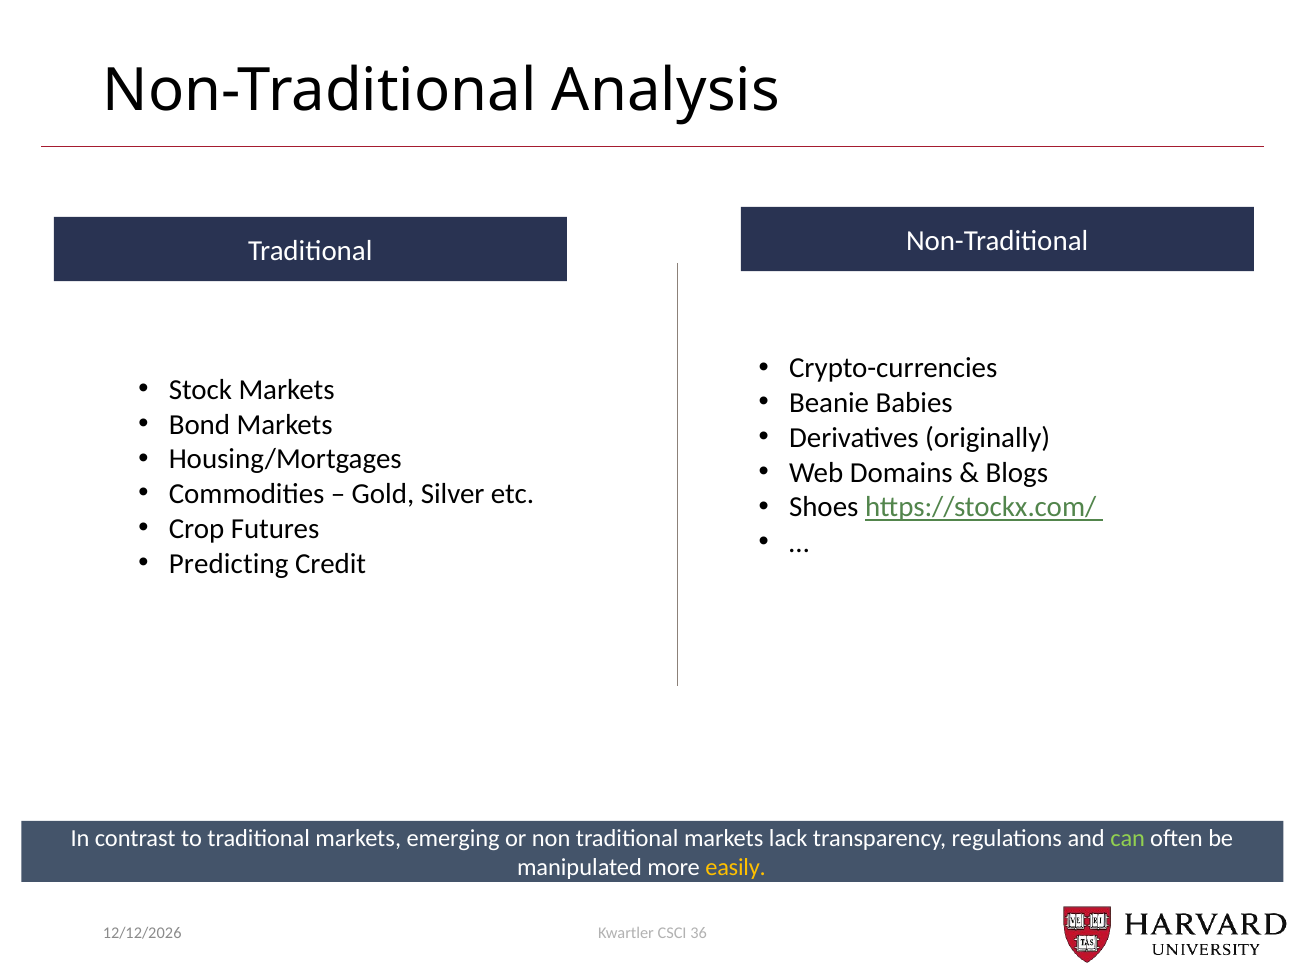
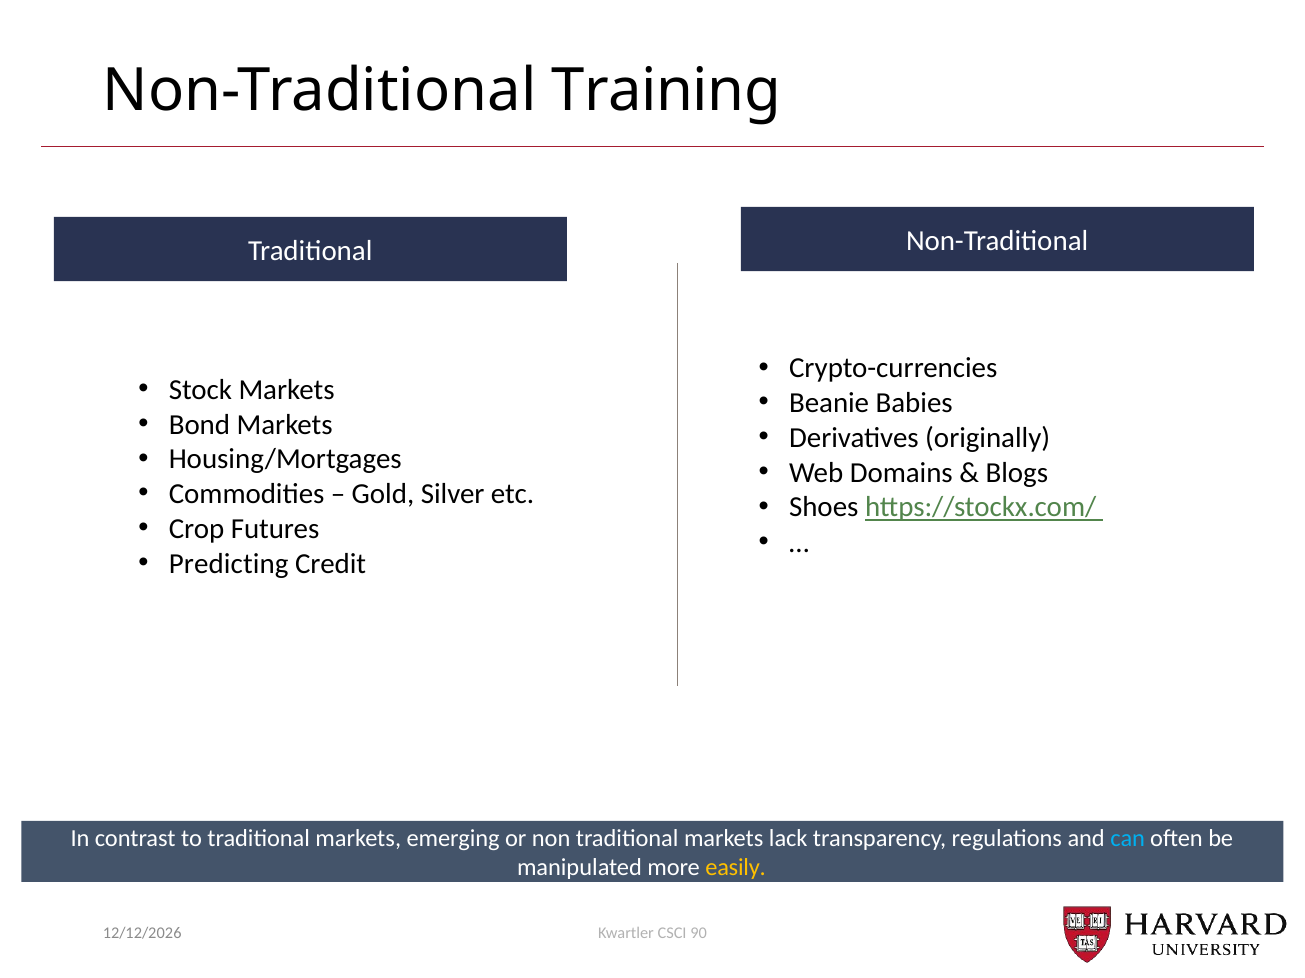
Analysis: Analysis -> Training (666, 90)
can colour: light green -> light blue (1128, 839)
36: 36 -> 90 (699, 934)
